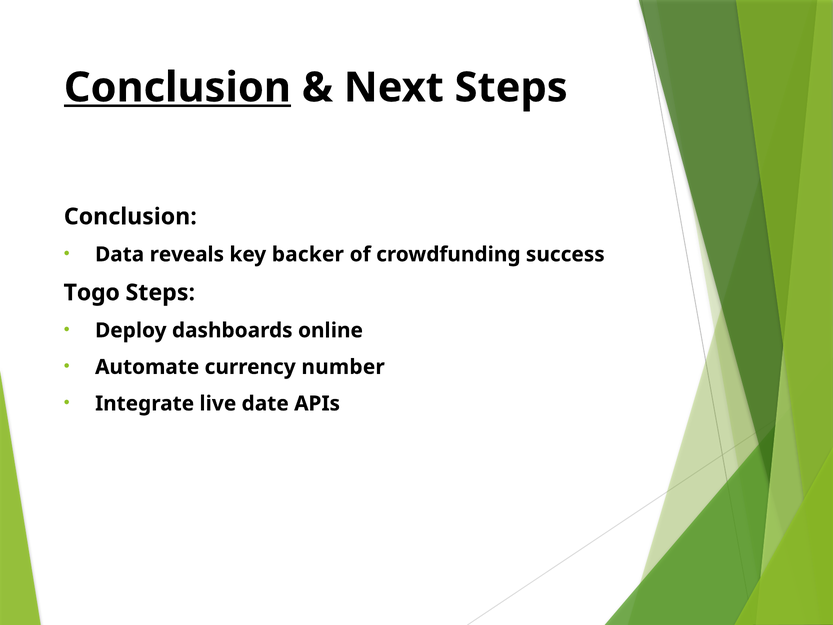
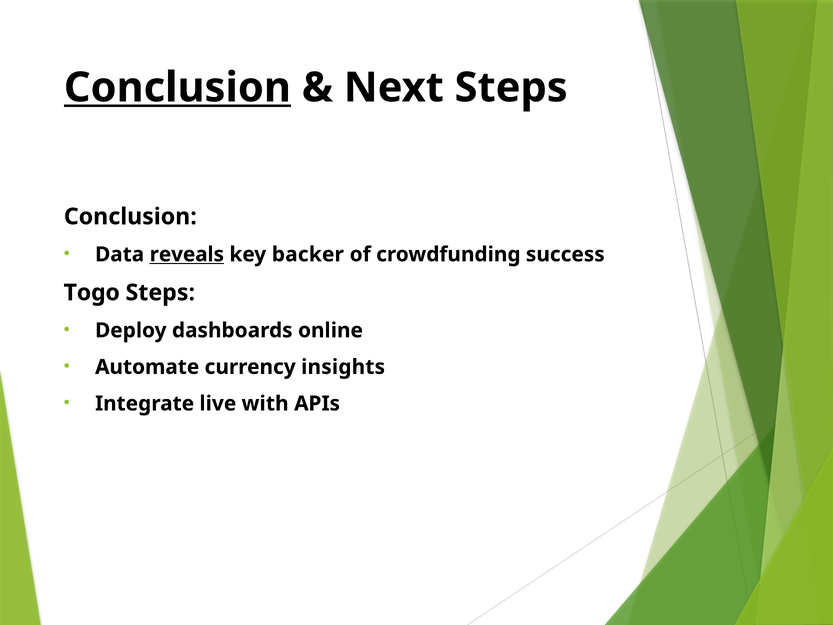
reveals underline: none -> present (187, 254)
number: number -> insights (343, 367)
date: date -> with (265, 403)
